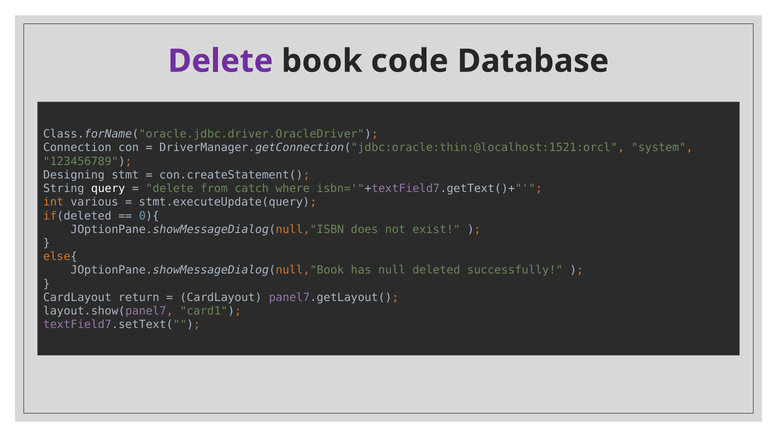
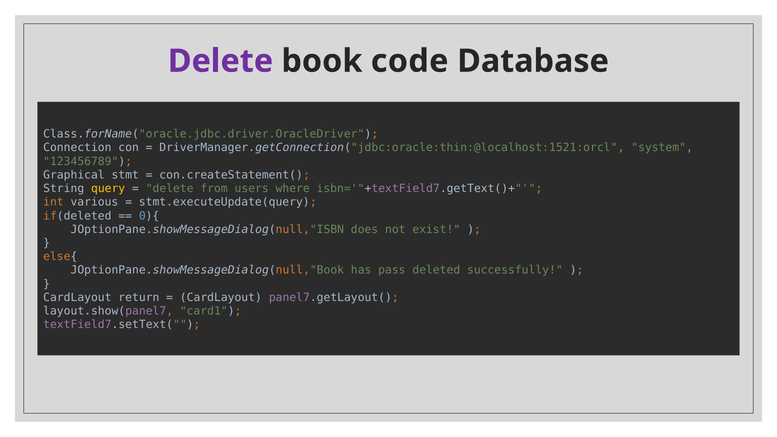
Designing: Designing -> Graphical (74, 175)
query colour: white -> yellow (108, 189)
catch: catch -> users (252, 189)
null: null -> pass (392, 270)
